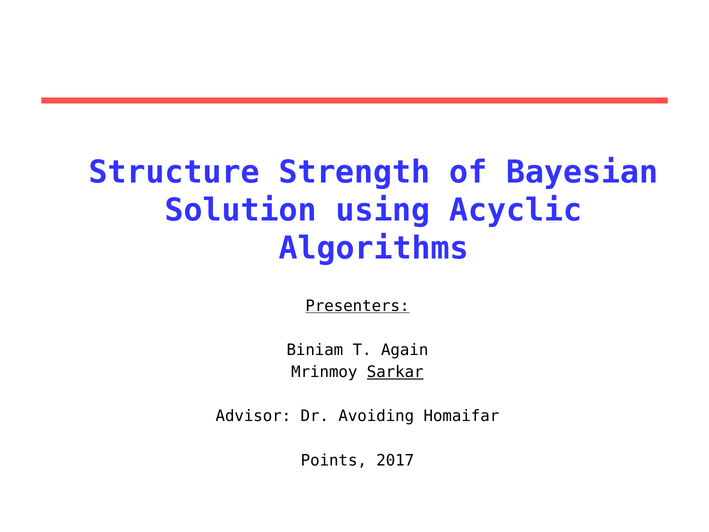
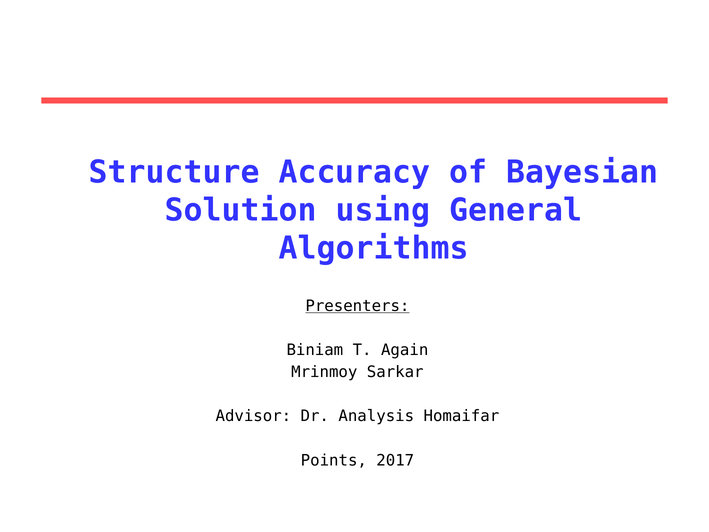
Strength: Strength -> Accuracy (354, 172)
Acyclic: Acyclic -> General (516, 210)
Sarkar underline: present -> none (395, 372)
Avoiding: Avoiding -> Analysis (376, 416)
